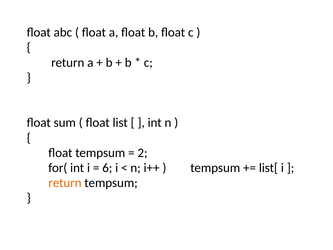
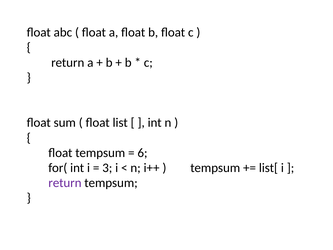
2: 2 -> 6 (142, 153)
6: 6 -> 3 (107, 168)
return colour: orange -> purple (65, 183)
